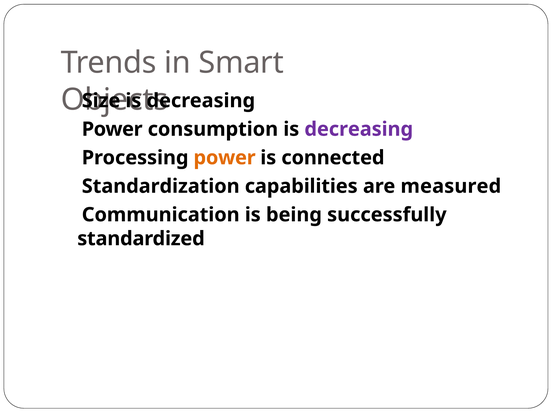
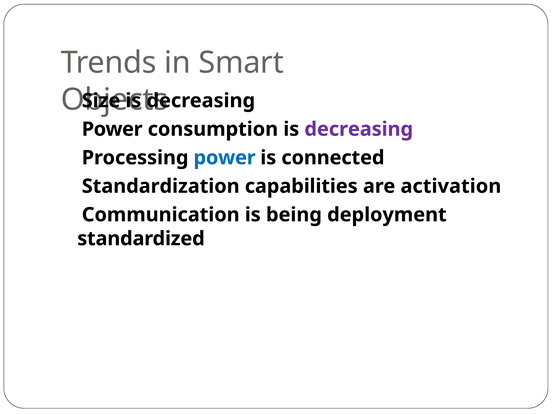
power colour: orange -> blue (225, 158)
measured: measured -> activation (451, 186)
successfully: successfully -> deployment (387, 215)
